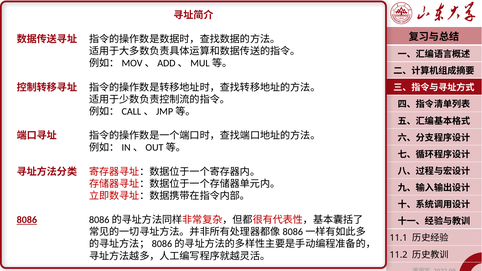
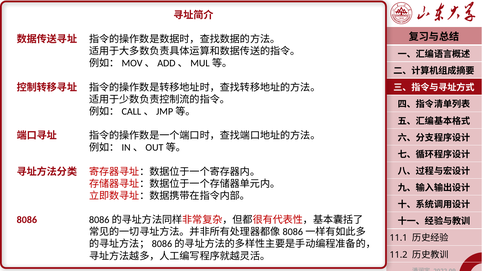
8086 underline: present -> none (27, 220)
